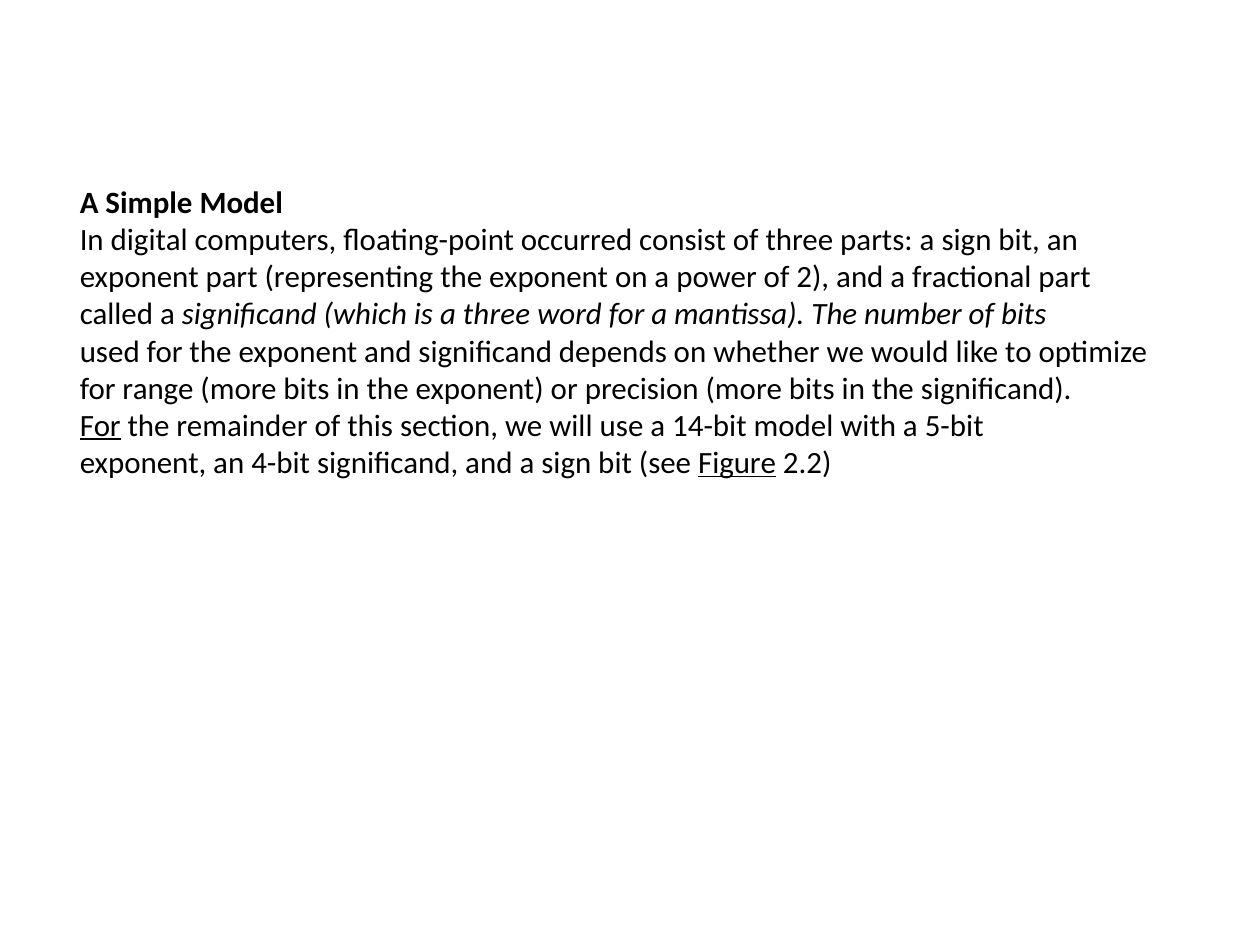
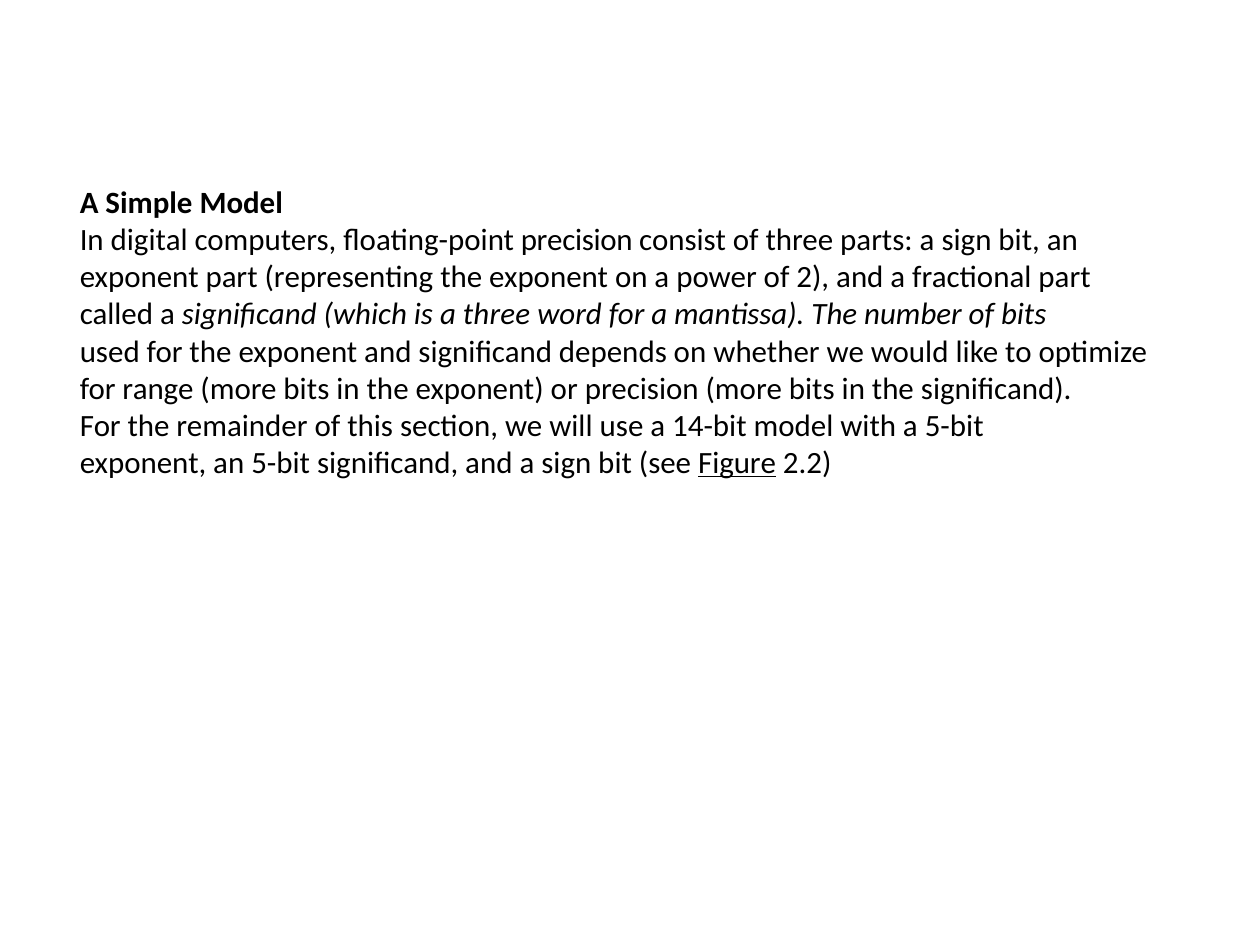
floating-point occurred: occurred -> precision (577, 241)
For underline: present -> none (100, 426)
an 4-bit: 4-bit -> 5-bit (281, 463)
